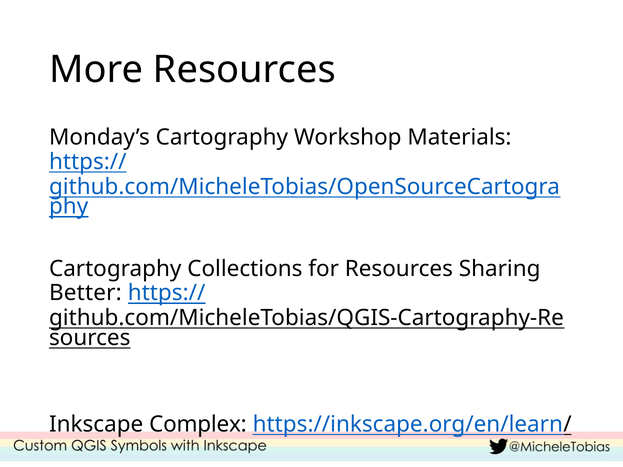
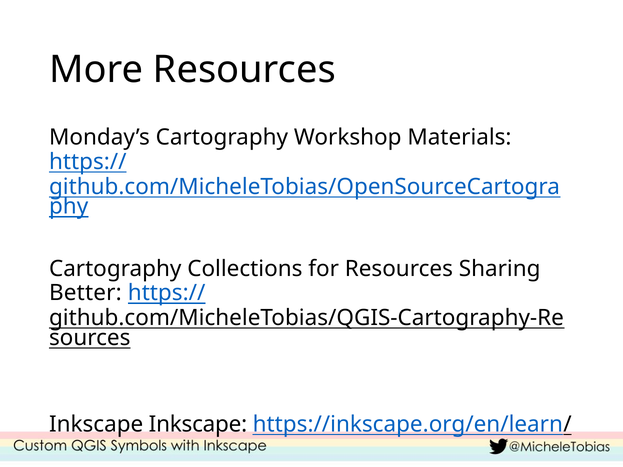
Inkscape Complex: Complex -> Inkscape (198, 425)
